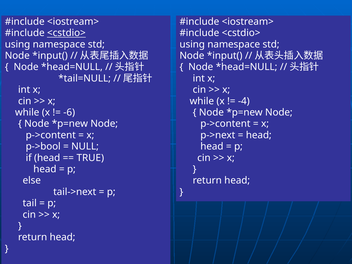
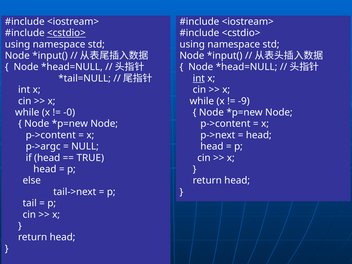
int underline: none -> present (199, 78)
-4: -4 -> -9 (244, 101)
-6: -6 -> -0 (69, 112)
p->bool: p->bool -> p->argc (43, 146)
